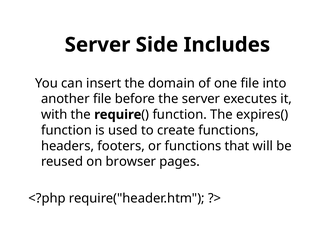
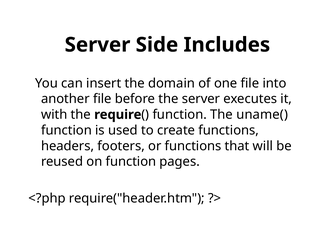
expires(: expires( -> uname( (262, 114)
on browser: browser -> function (131, 161)
